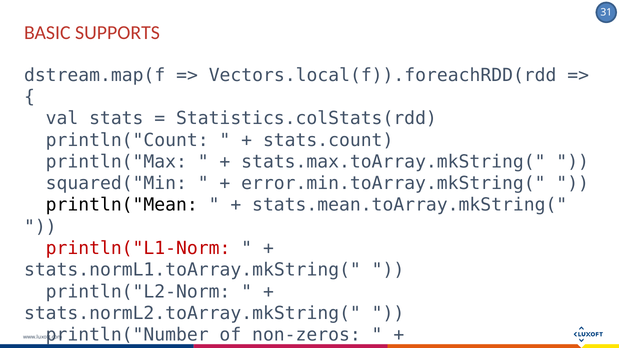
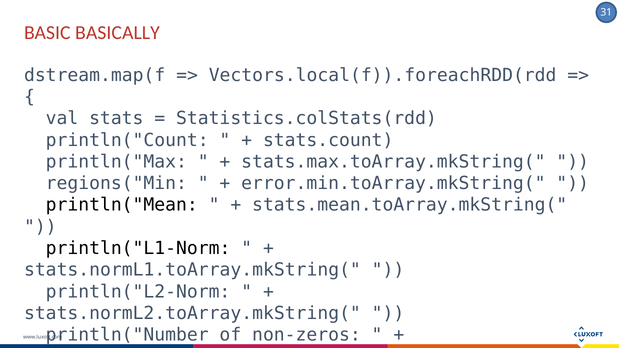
SUPPORTS: SUPPORTS -> BASICALLY (117, 33)
squared("Min: squared("Min -> regions("Min (116, 183)
println("L1-Norm colour: red -> black (138, 248)
